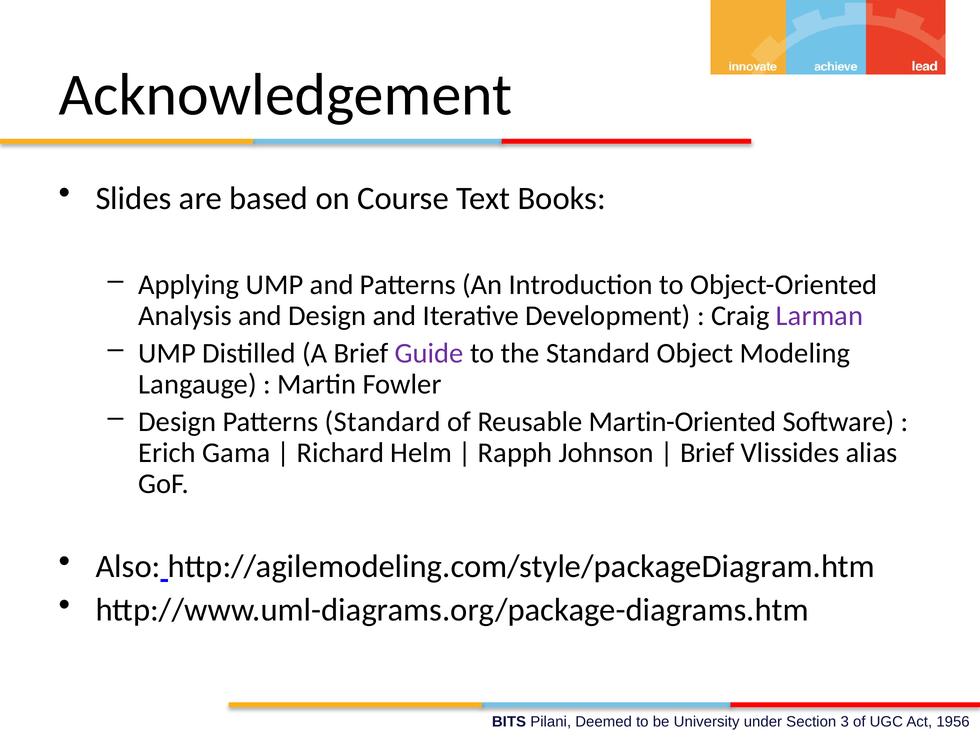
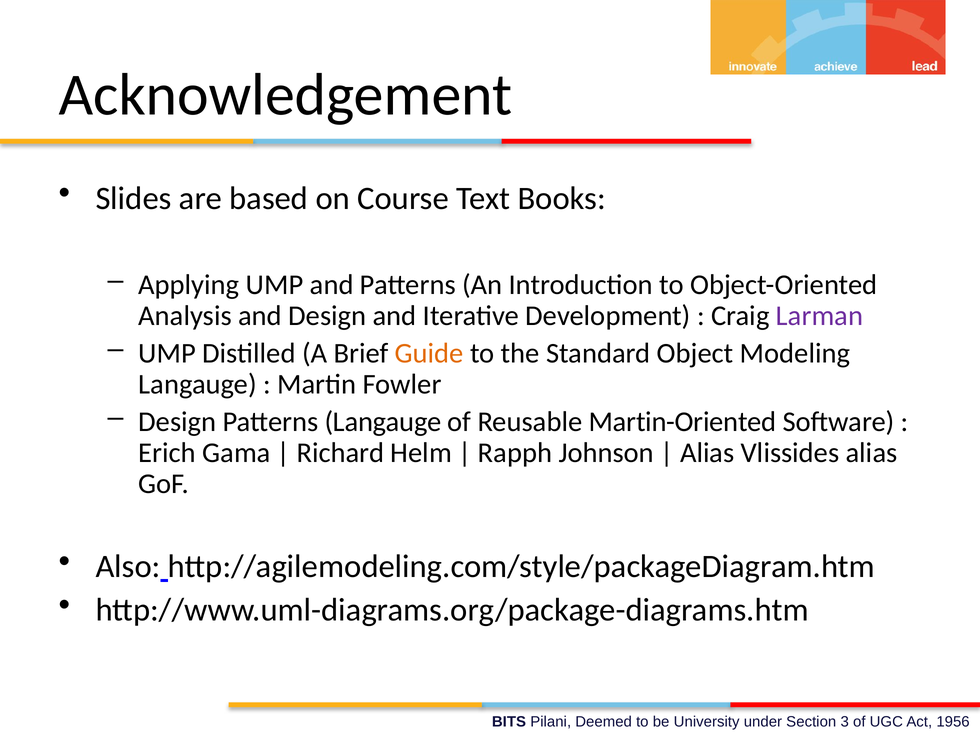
Guide colour: purple -> orange (429, 353)
Patterns Standard: Standard -> Langauge (383, 422)
Brief: Brief -> Alias (707, 453)
